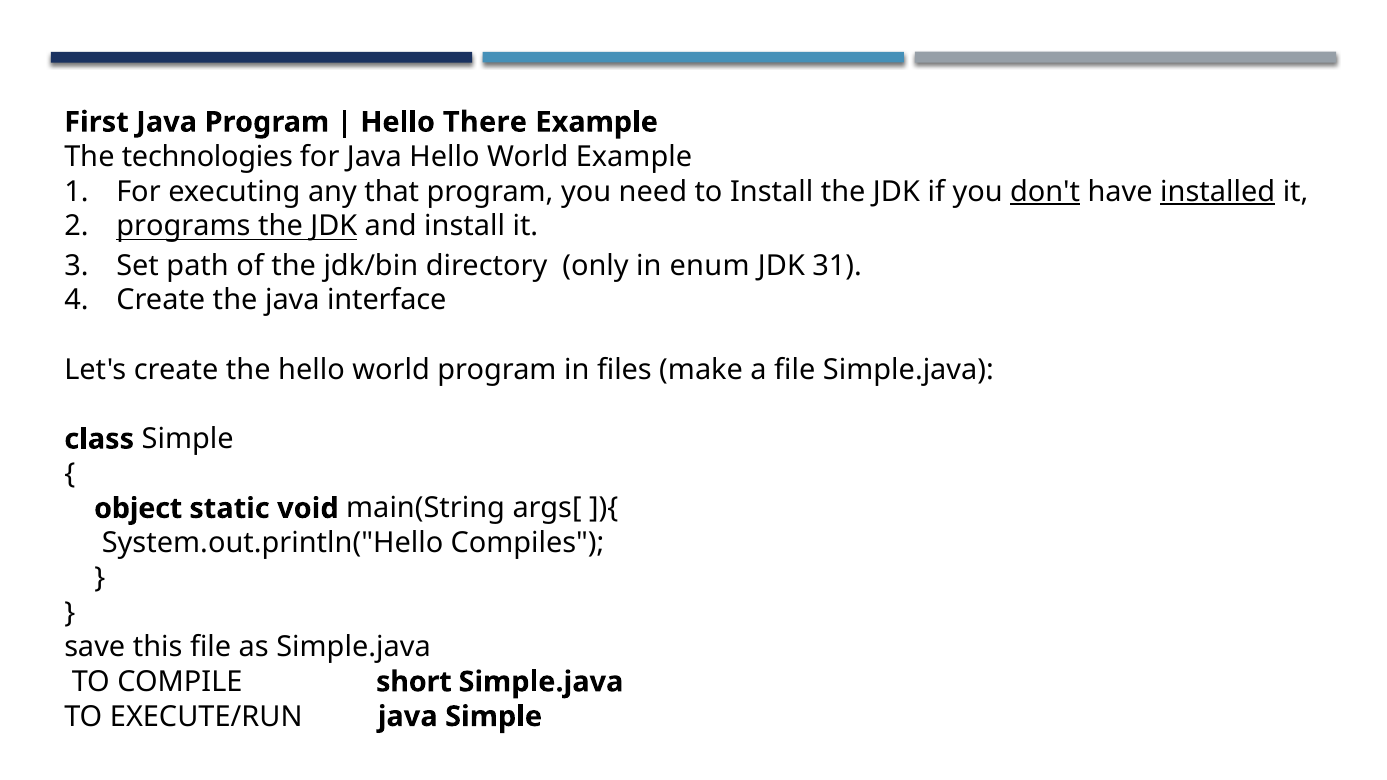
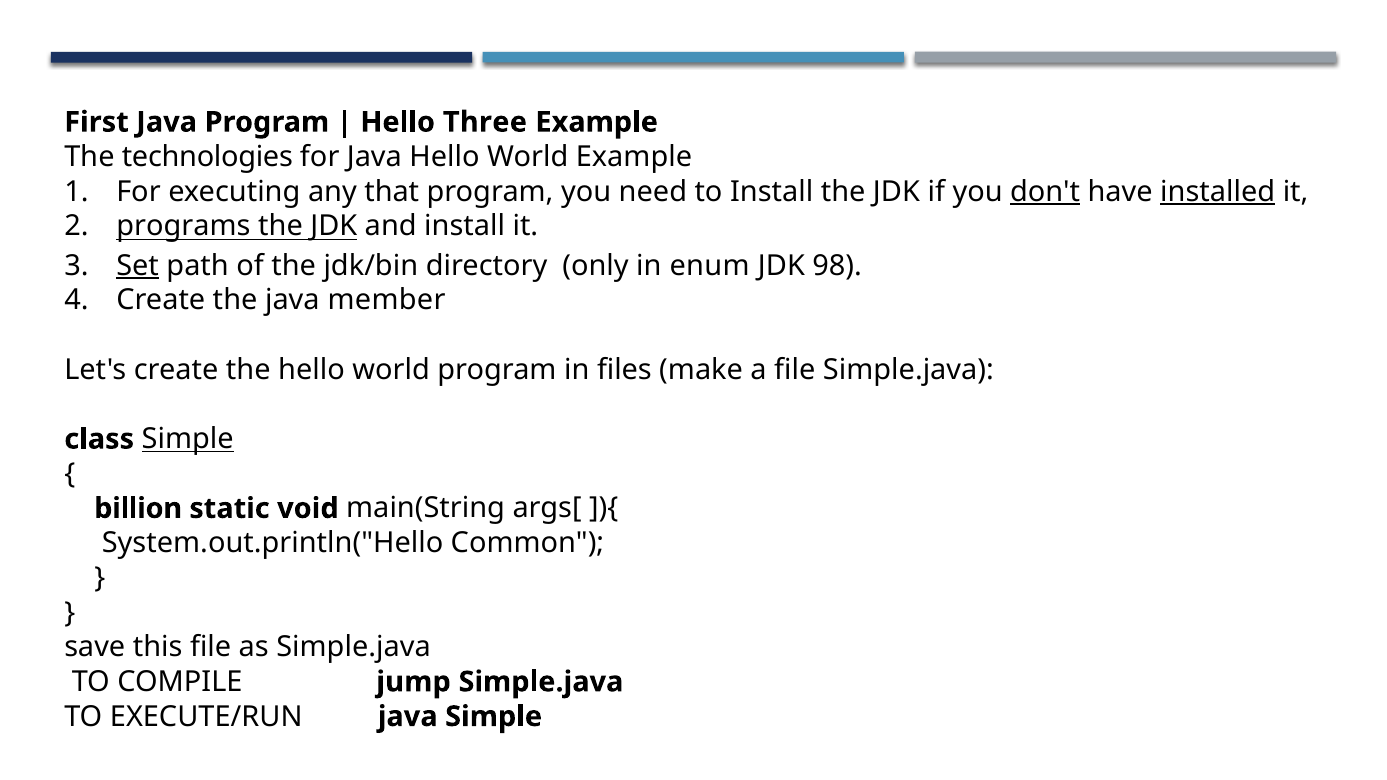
There: There -> Three (485, 122)
Set underline: none -> present (138, 266)
31: 31 -> 98 (837, 266)
interface: interface -> member (387, 300)
Simple underline: none -> present (188, 439)
object: object -> billion (138, 509)
Compiles: Compiles -> Common (527, 543)
short: short -> jump (414, 682)
